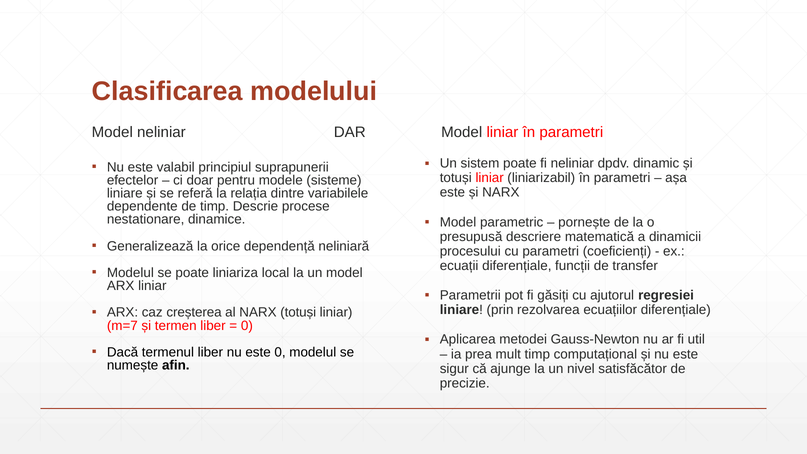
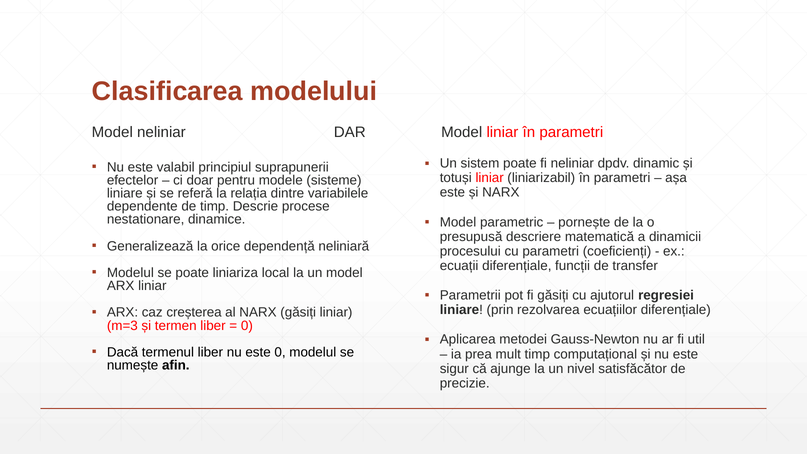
NARX totuși: totuși -> găsiți (298, 313)
m=7: m=7 -> m=3 (122, 326)
